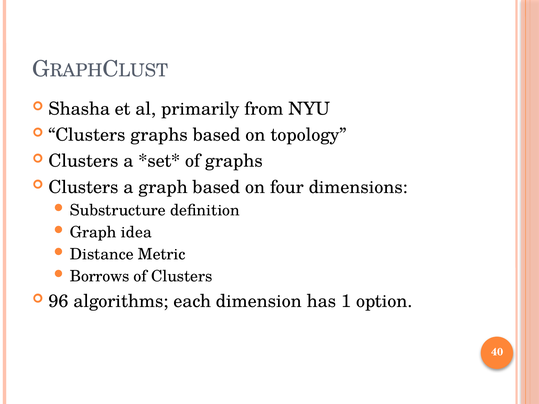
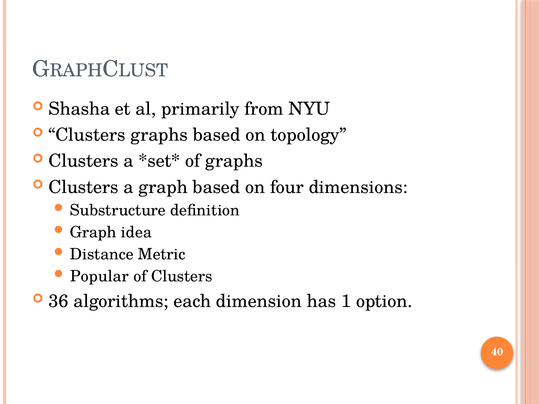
Borrows: Borrows -> Popular (100, 276)
96: 96 -> 36 (58, 301)
